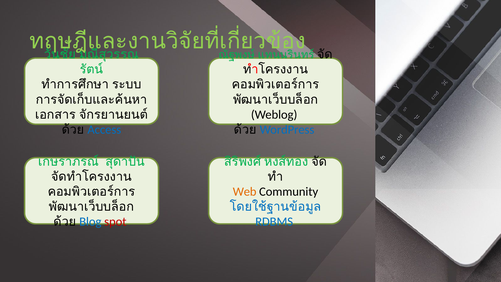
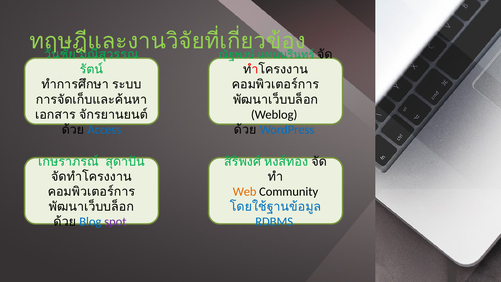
spot colour: red -> purple (115, 222)
